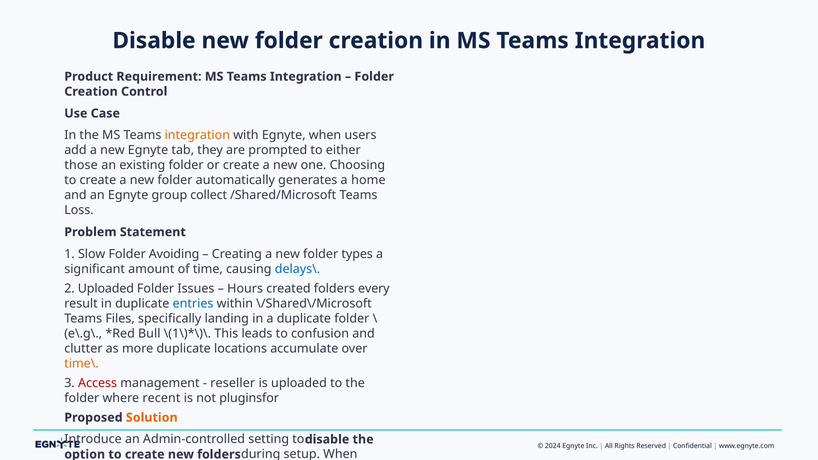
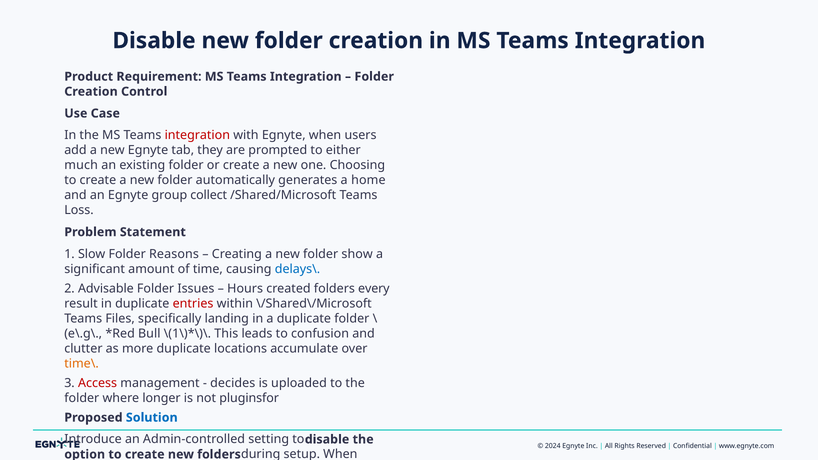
integration colour: orange -> red (197, 135)
those: those -> much (81, 165)
Folder Avoiding: Avoiding -> Reasons (174, 254)
types: types -> show (357, 254)
2 Uploaded: Uploaded -> Advisable (106, 289)
entries colour: blue -> red (193, 304)
reseller: reseller -> decides (233, 383)
recent: recent -> longer (162, 398)
Solution colour: orange -> blue (152, 418)
